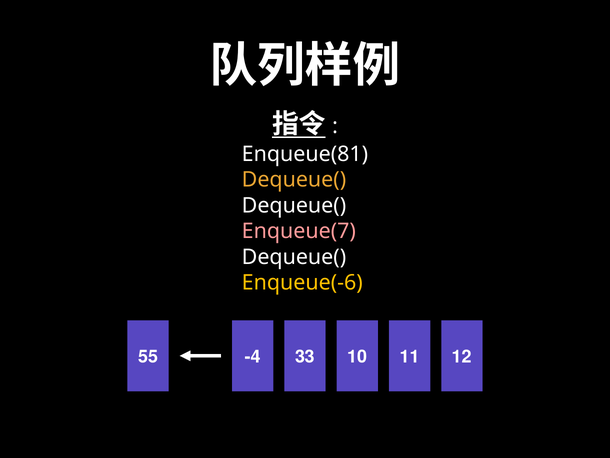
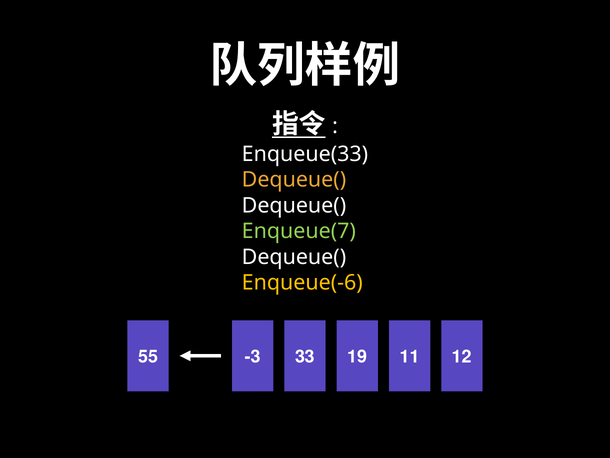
Enqueue(81: Enqueue(81 -> Enqueue(33 (305, 154)
Enqueue(7 colour: pink -> light green (299, 231)
-4: -4 -> -3 (253, 357)
10: 10 -> 19 (357, 357)
